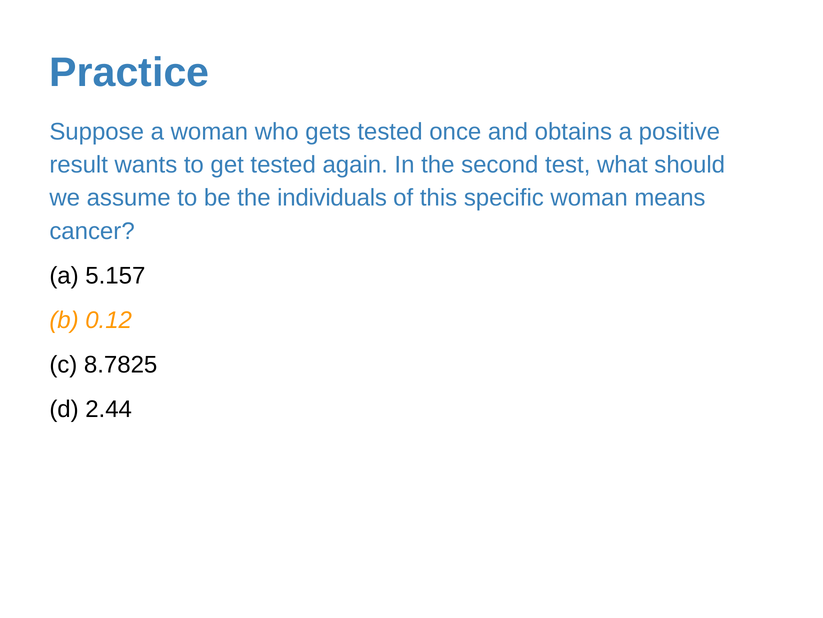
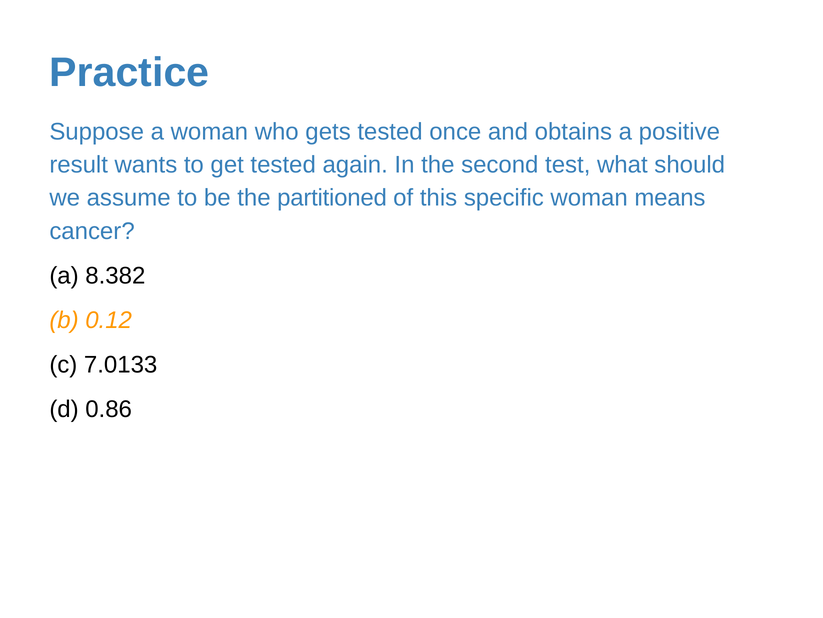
individuals: individuals -> partitioned (332, 198)
5.157: 5.157 -> 8.382 (115, 275)
8.7825: 8.7825 -> 7.0133 (121, 365)
2.44: 2.44 -> 0.86 (109, 409)
